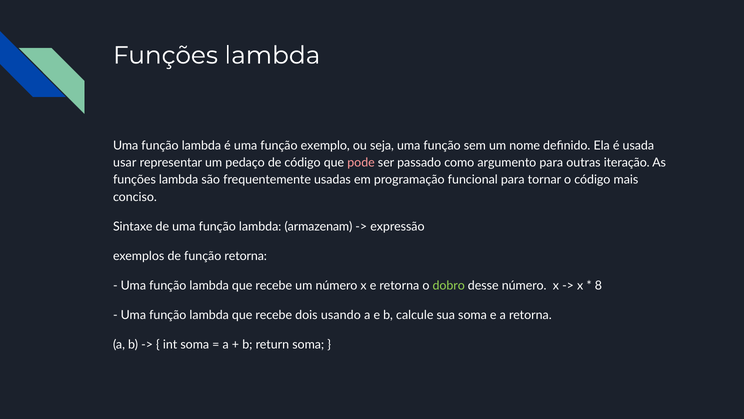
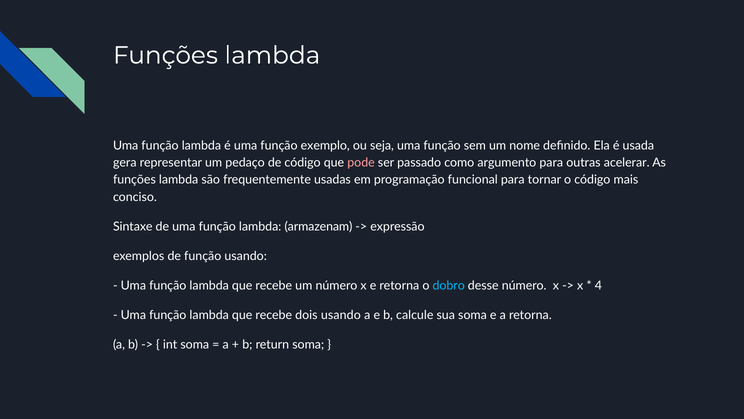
usar: usar -> gera (125, 162)
iteração: iteração -> acelerar (627, 162)
função retorna: retorna -> usando (246, 256)
dobro colour: light green -> light blue (449, 285)
8: 8 -> 4 (598, 285)
